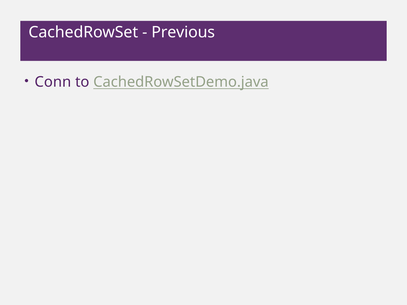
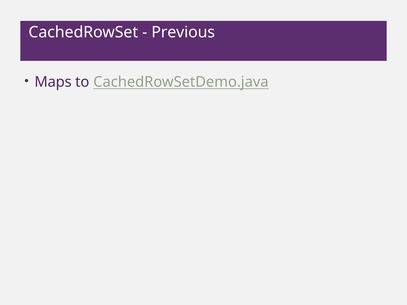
Conn: Conn -> Maps (53, 82)
